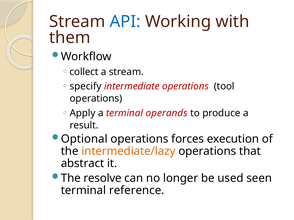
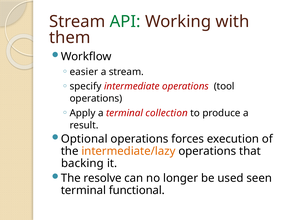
API colour: blue -> green (125, 22)
collect: collect -> easier (84, 72)
operands: operands -> collection (167, 113)
abstract: abstract -> backing (82, 164)
reference: reference -> functional (137, 191)
